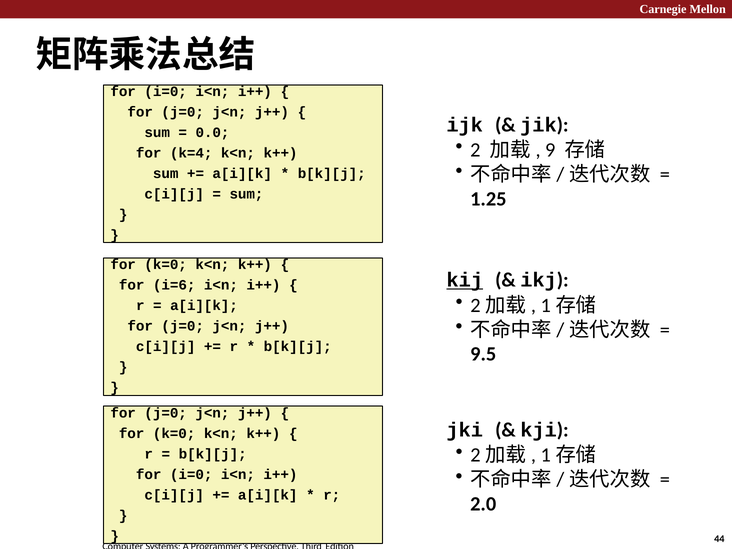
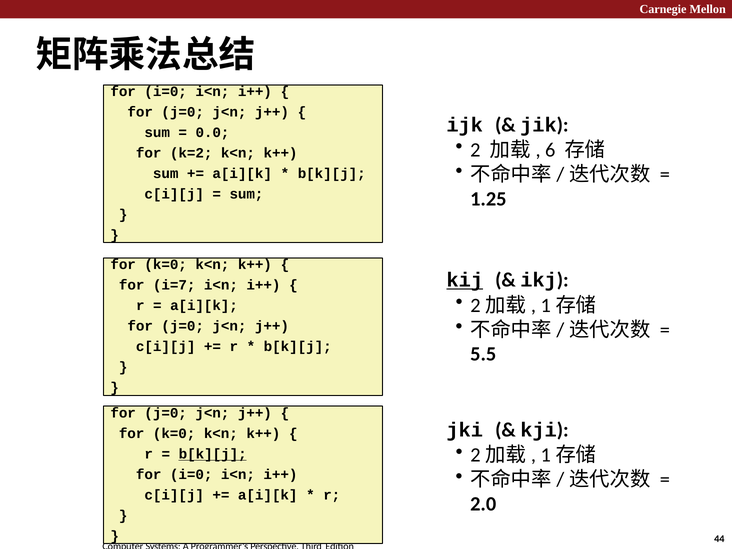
9: 9 -> 6 (550, 150)
k=4: k=4 -> k=2 (191, 153)
i=6: i=6 -> i=7 (174, 285)
9.5: 9.5 -> 5.5 (483, 354)
b[k][j underline: none -> present (213, 454)
